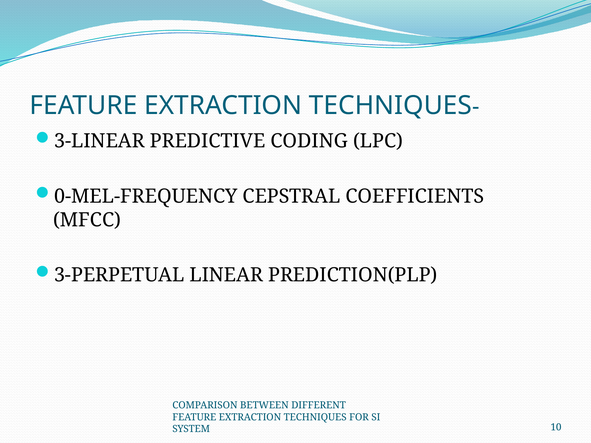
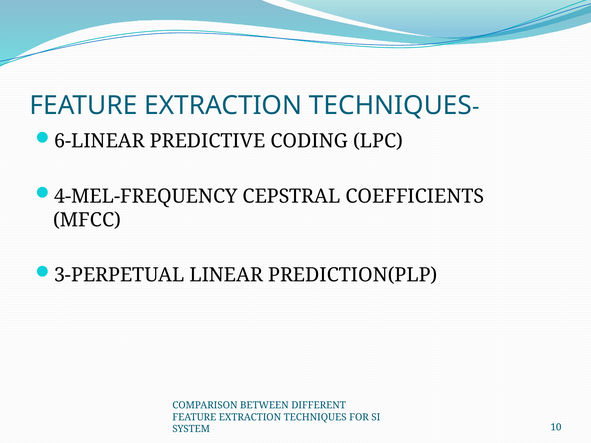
3-LINEAR: 3-LINEAR -> 6-LINEAR (99, 141)
0-MEL-FREQUENCY: 0-MEL-FREQUENCY -> 4-MEL-FREQUENCY (146, 196)
